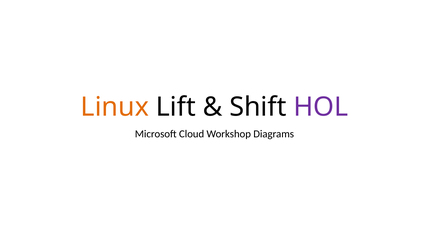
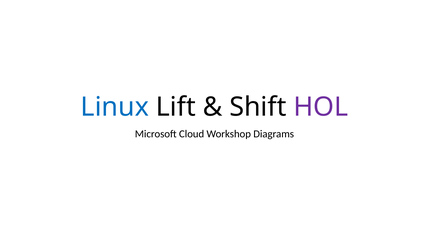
Linux colour: orange -> blue (115, 107)
